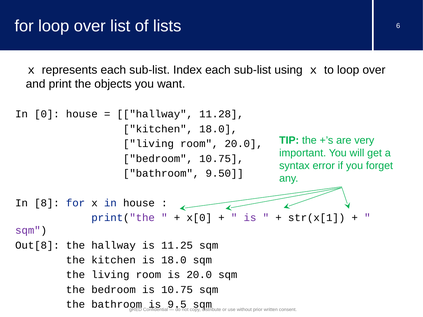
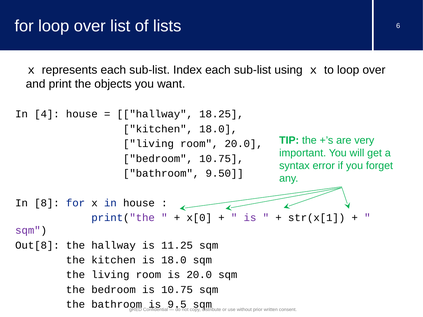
0: 0 -> 4 (47, 114)
11.28: 11.28 -> 18.25 (221, 114)
